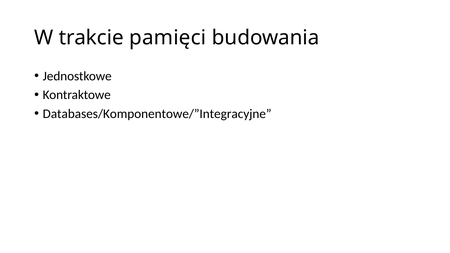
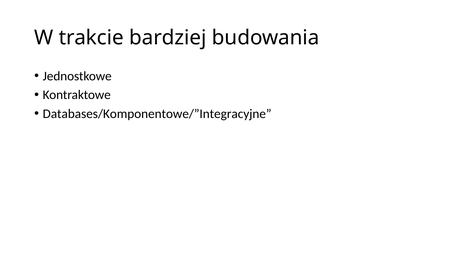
pamięci: pamięci -> bardziej (168, 38)
